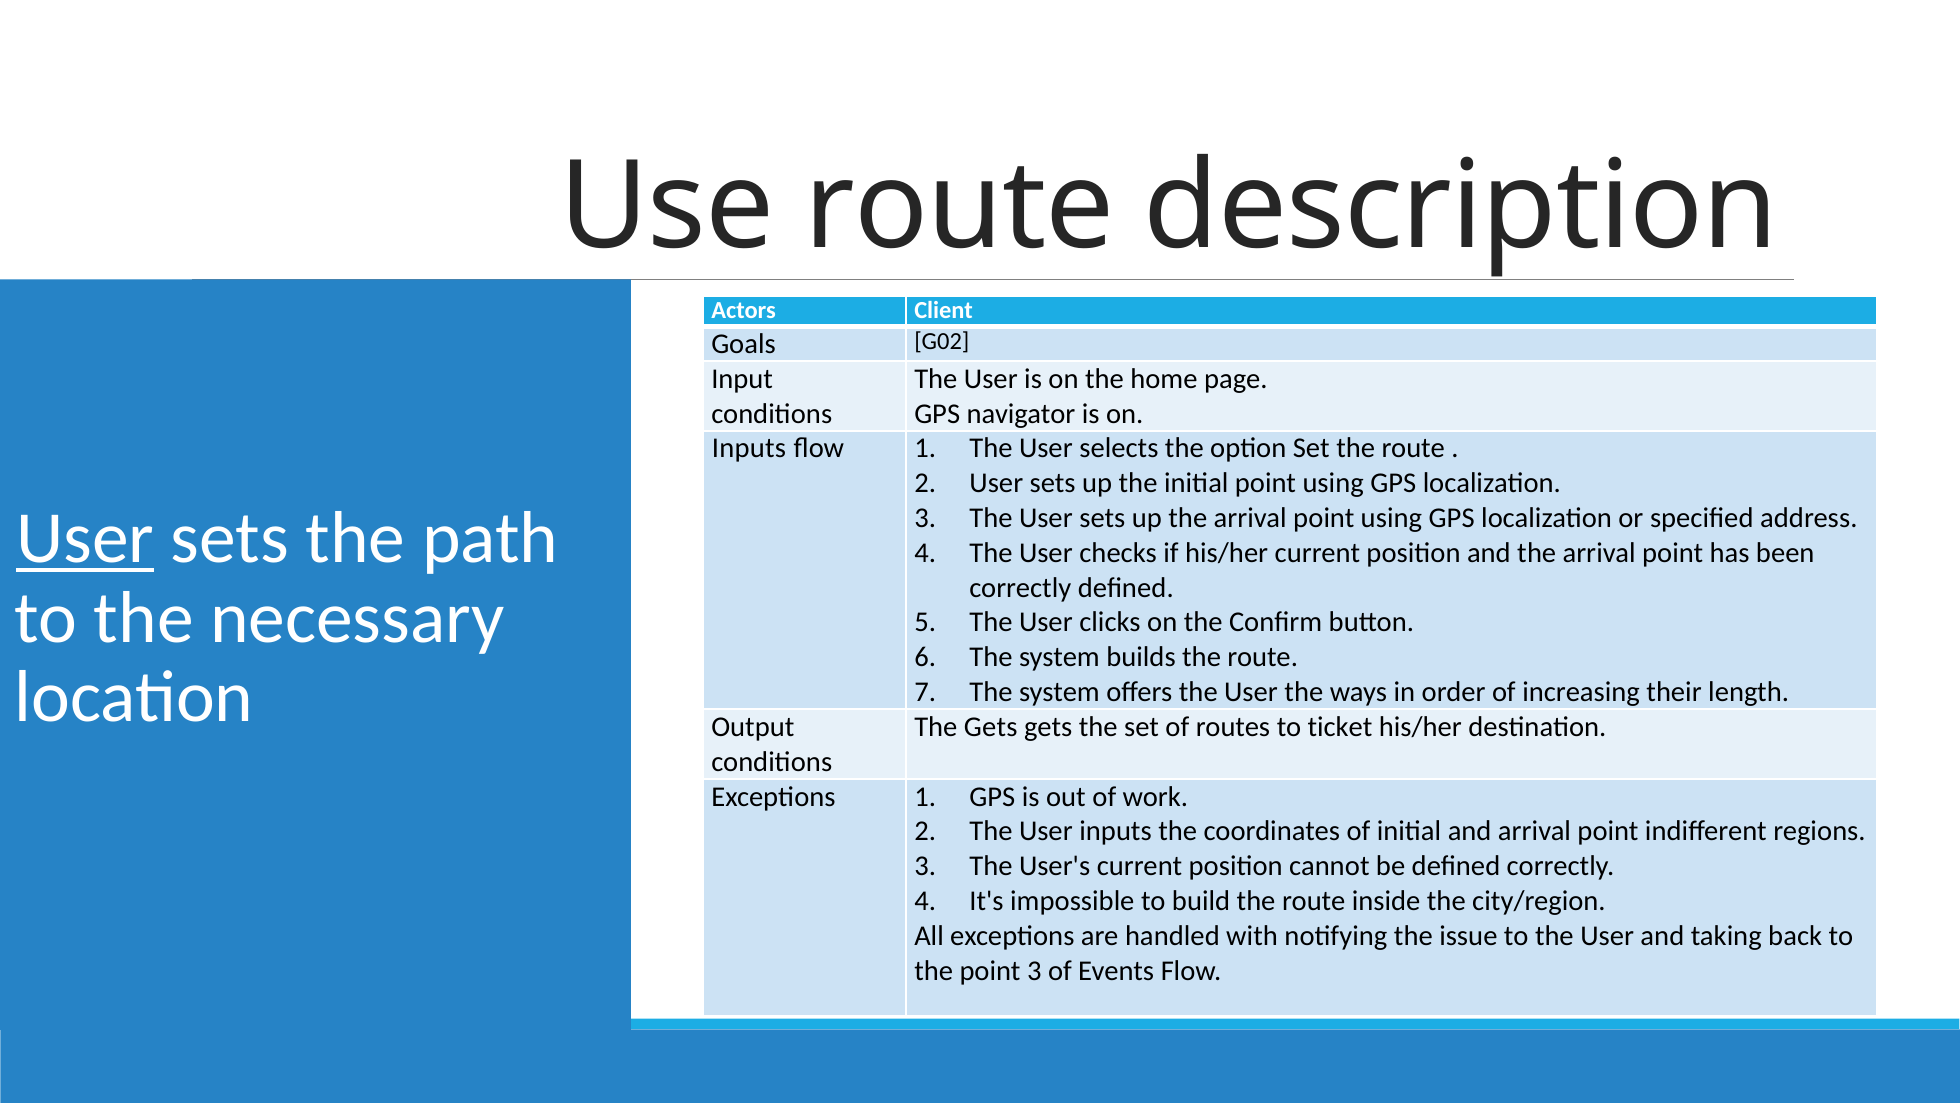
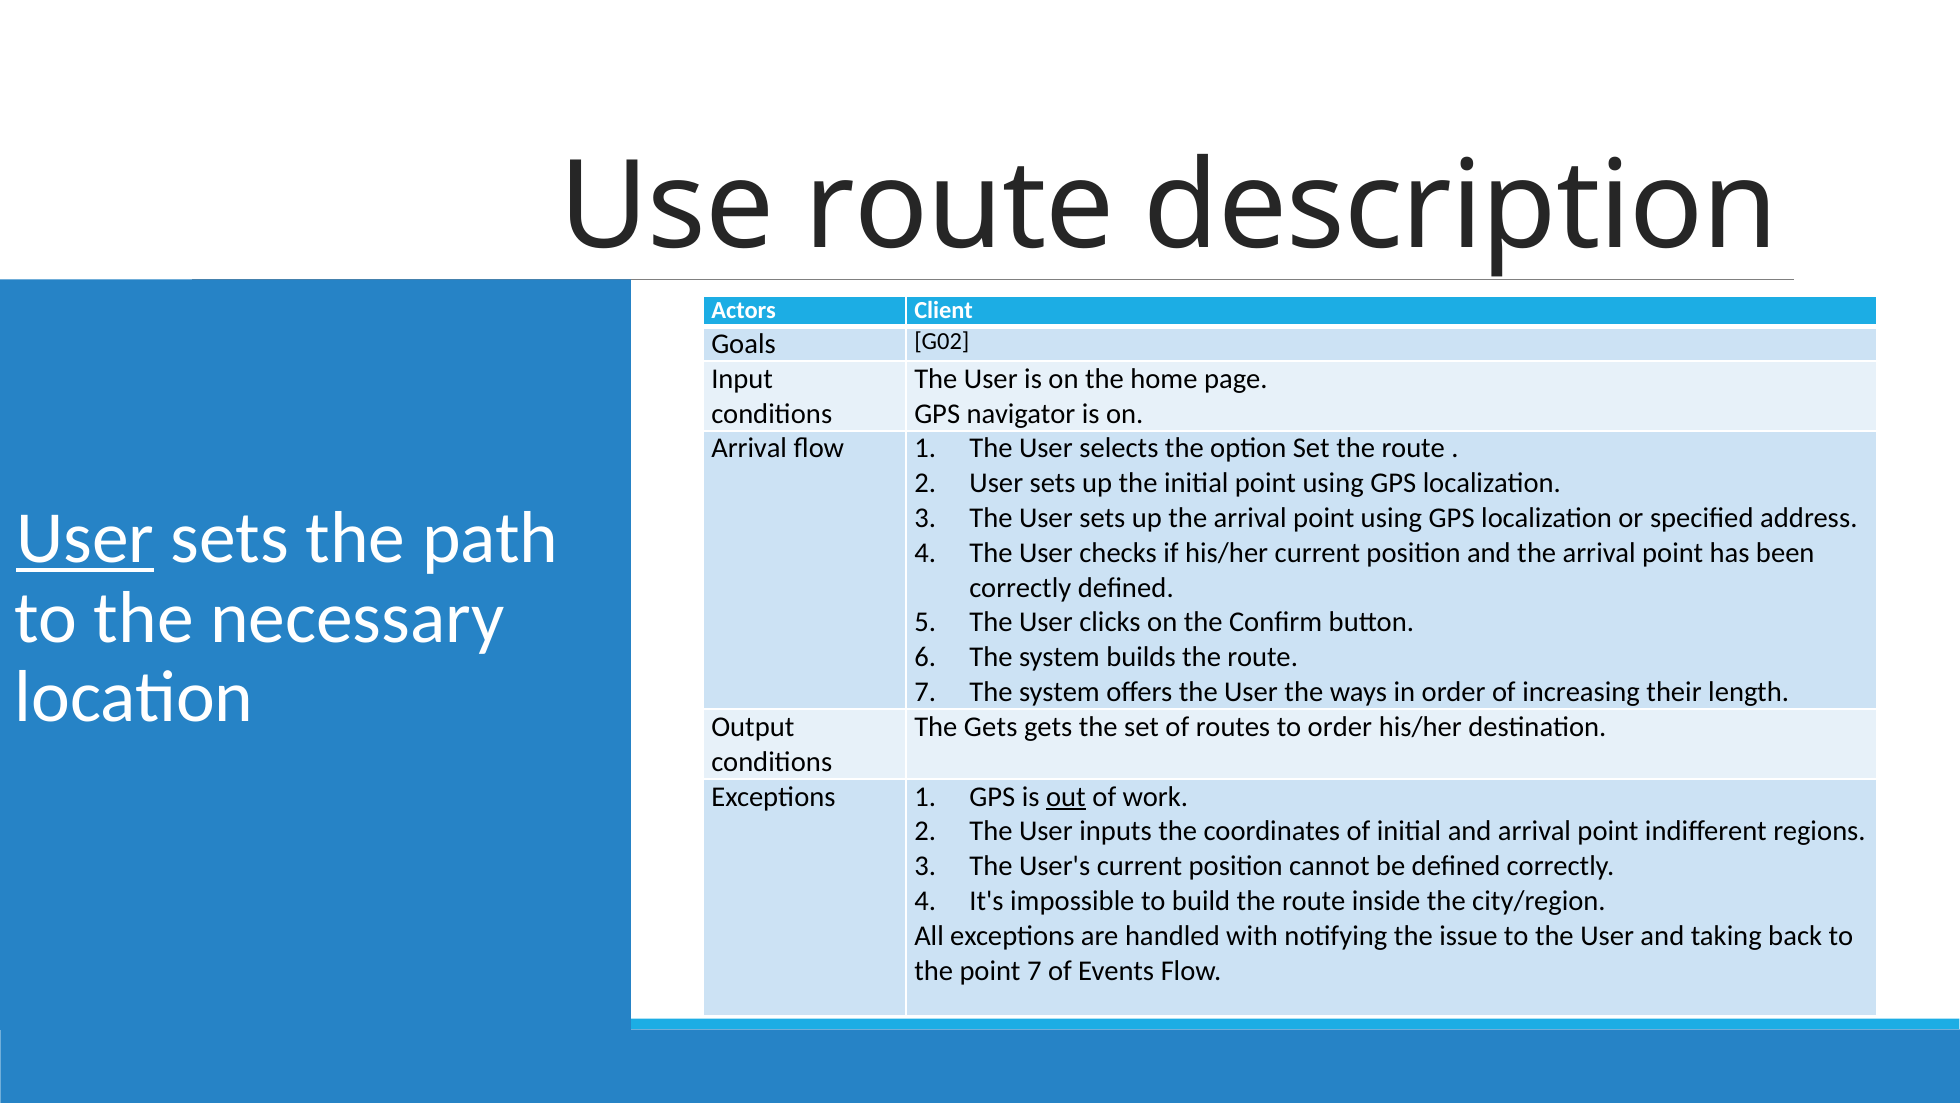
Inputs: Inputs -> Arrival (749, 448)
to ticket: ticket -> order (1340, 727)
out underline: none -> present (1066, 796)
point 3: 3 -> 7 (1034, 970)
